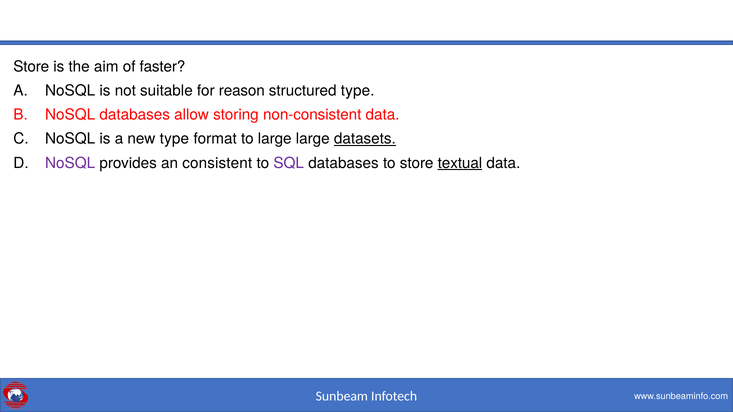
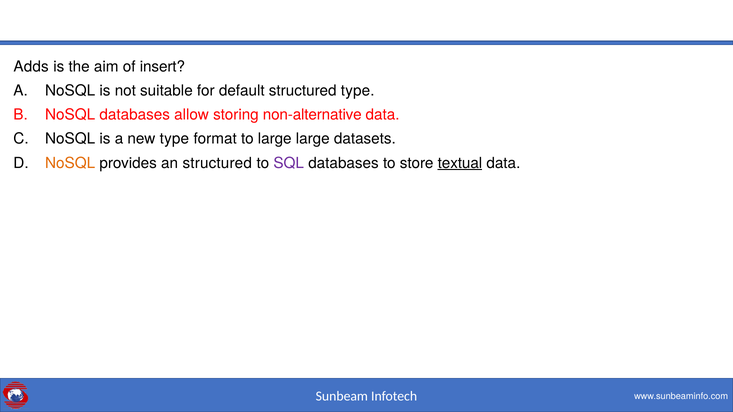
Store: Store -> Adds (31, 67)
faster: faster -> insert (162, 67)
reason: reason -> default (242, 91)
non-consistent: non-consistent -> non-alternative (312, 115)
datasets underline: present -> none (365, 139)
NoSQL colour: purple -> orange (70, 163)
an consistent: consistent -> structured (217, 163)
